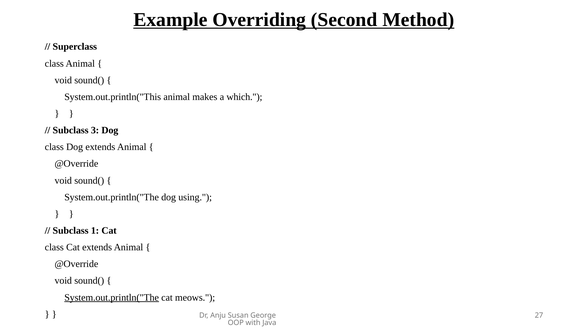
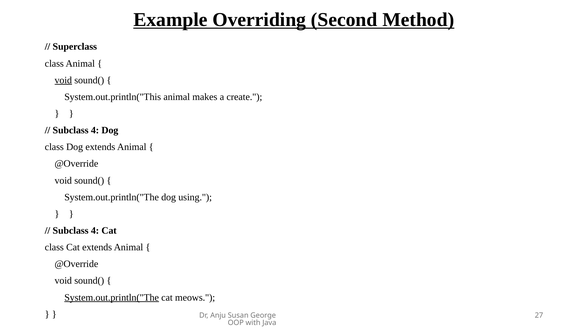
void underline: none -> present (63, 80)
which: which -> create (244, 97)
3: 3 -> 4 (95, 130)
1: 1 -> 4 (95, 230)
